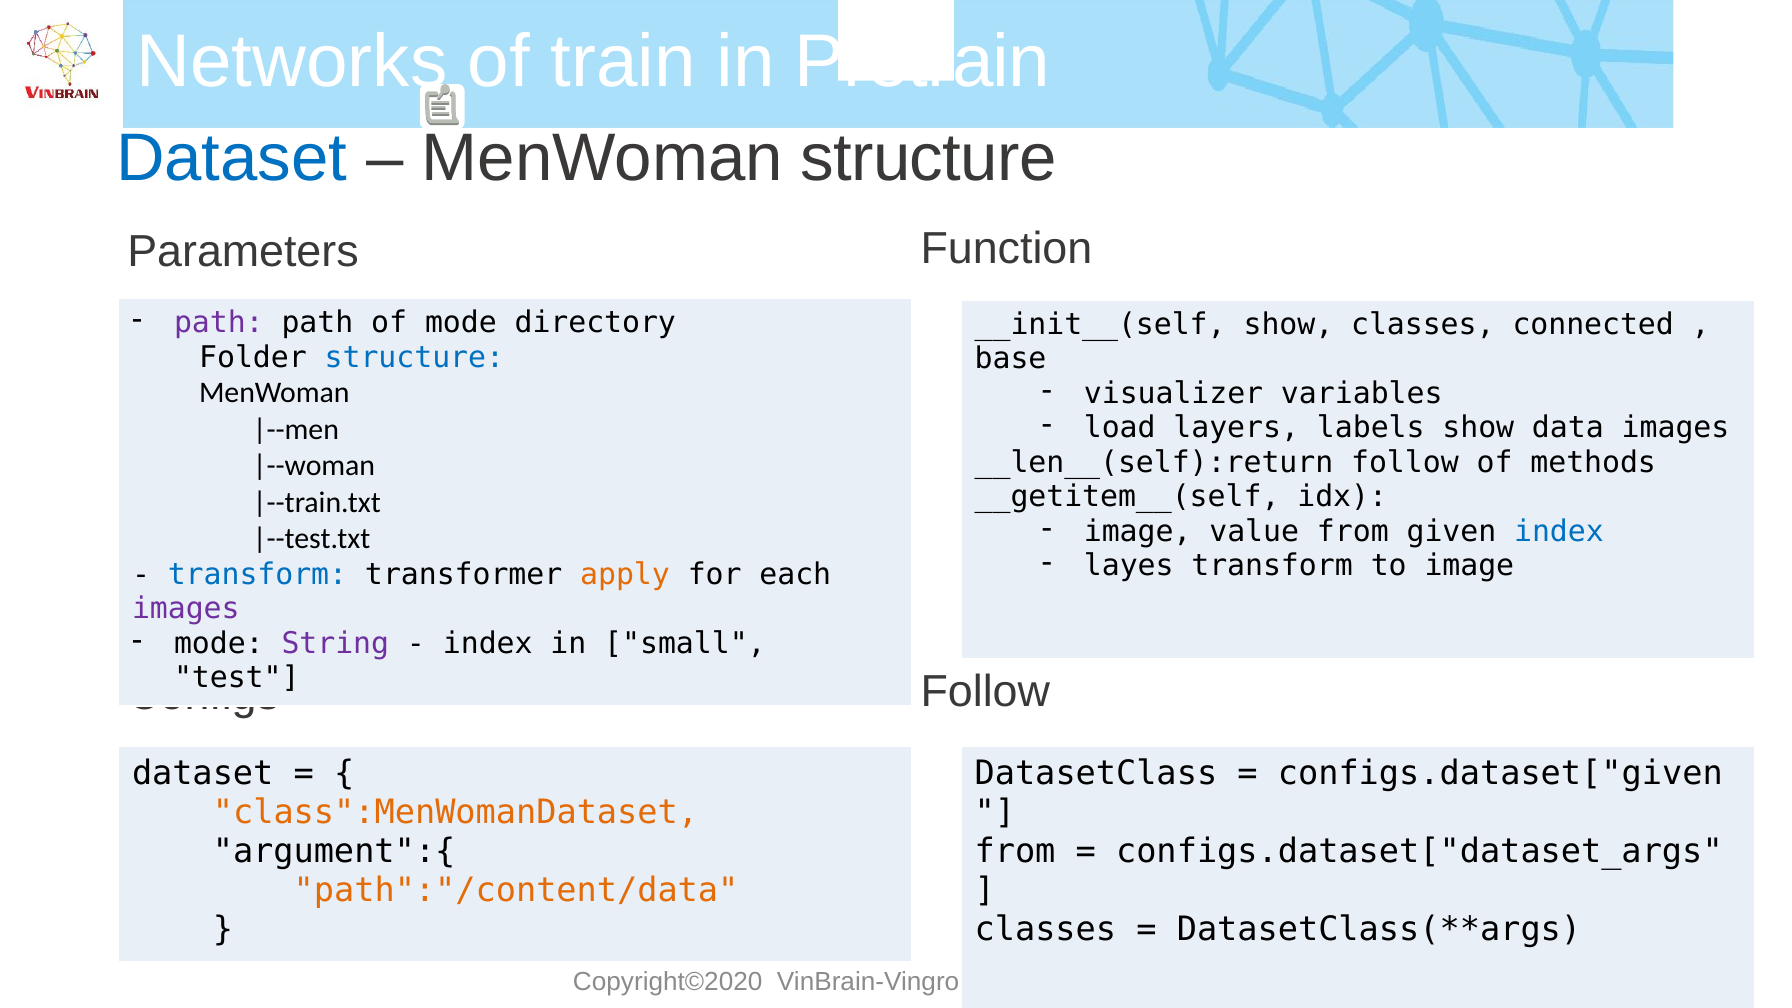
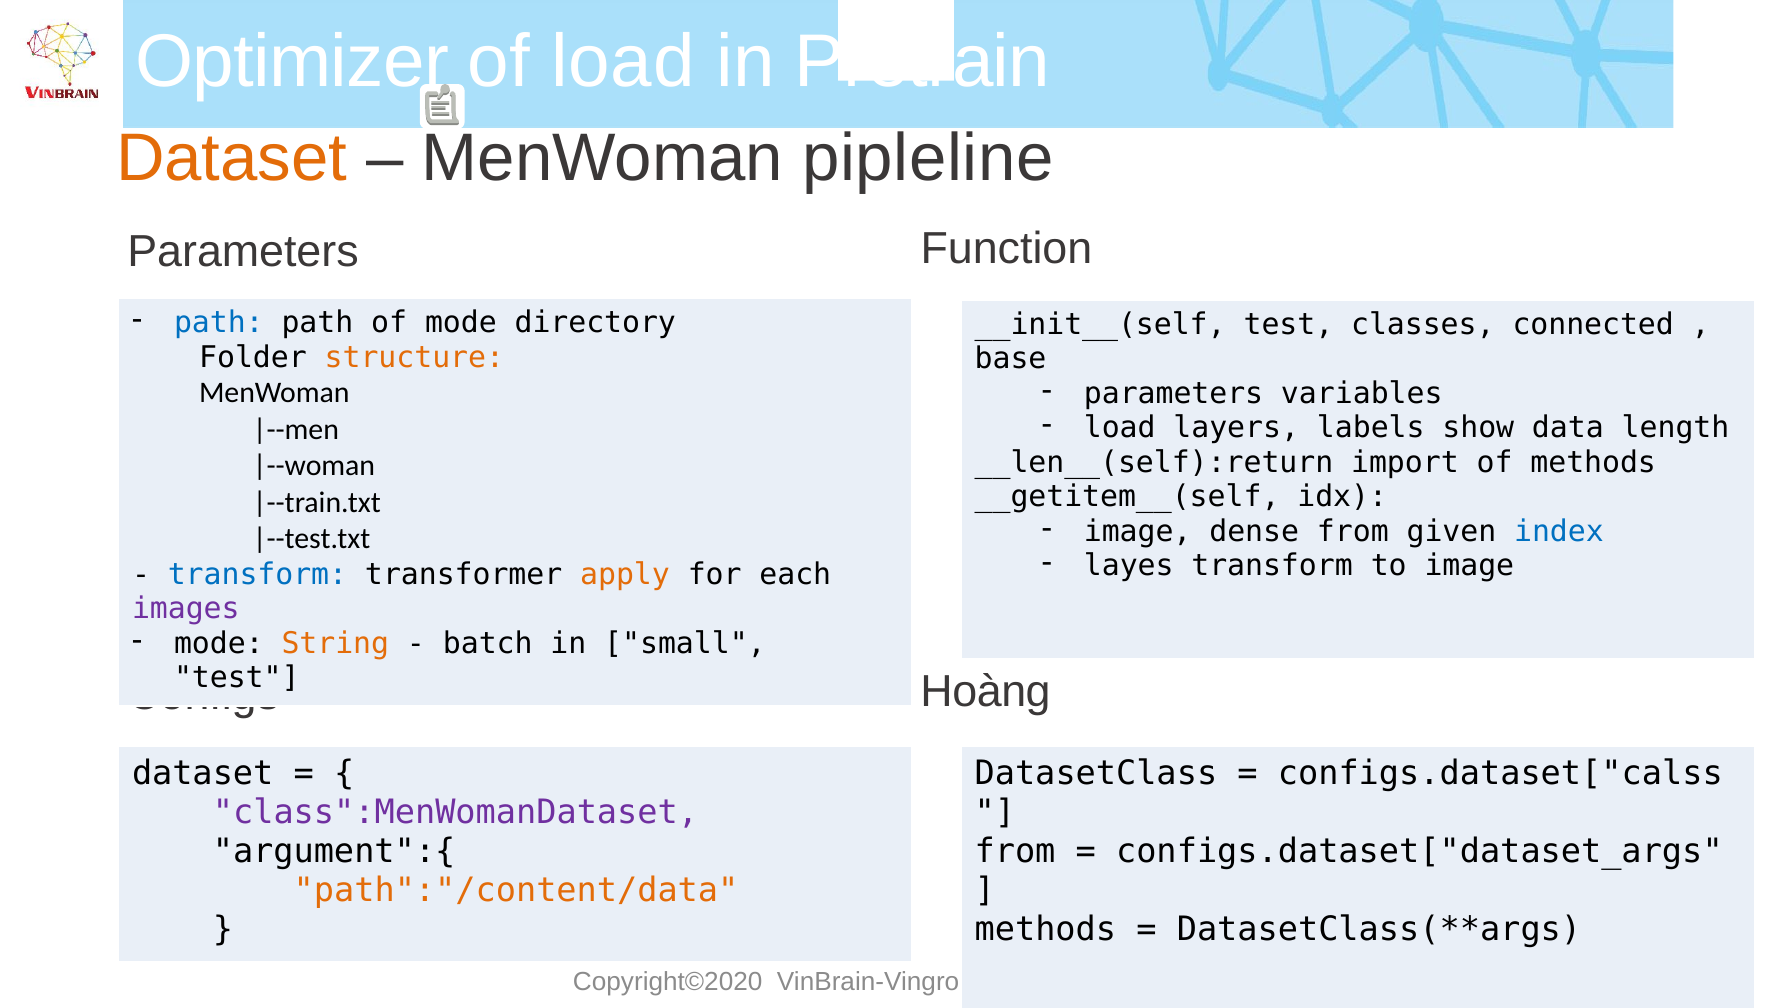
Networks: Networks -> Optimizer (292, 62)
of train: train -> load (623, 62)
Dataset colour: blue -> orange (232, 159)
MenWoman structure: structure -> pipleline (928, 159)
path colour: purple -> blue (219, 323)
show: show -> test (1288, 325)
structure colour: blue -> orange (414, 357)
visualizer: visualizer -> parameters (1174, 394)
data images: images -> length (1676, 428)
follow: follow -> import (1405, 463)
value: value -> dense (1254, 532)
String colour: purple -> orange (335, 643)
index: index -> batch (488, 643)
Follow: Follow -> Hoàng (986, 692)
configs.dataset["given: configs.dataset["given -> configs.dataset["calss (1500, 773)
class":MenWomanDataset colour: orange -> purple (455, 812)
classes: classes -> methods (1045, 929)
